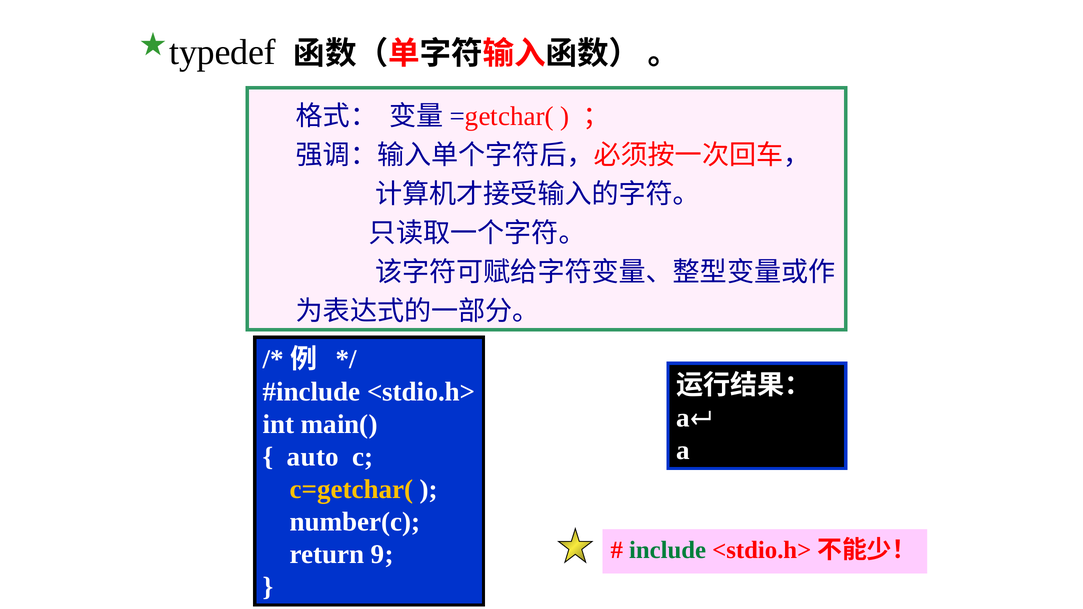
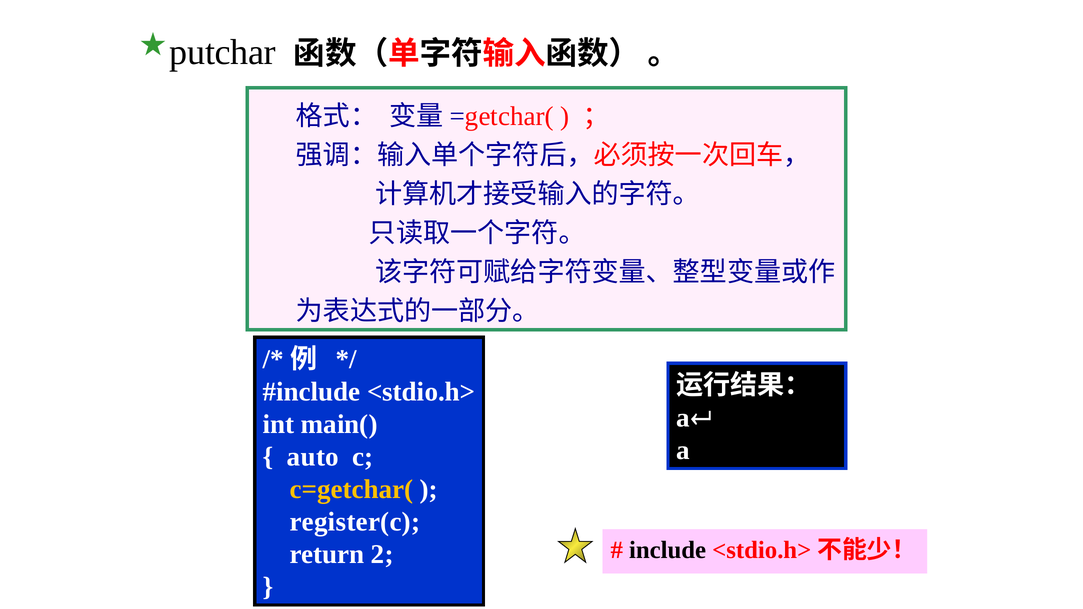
typedef: typedef -> putchar (223, 52)
number(c: number(c -> register(c (355, 522)
include colour: green -> black (668, 550)
9: 9 -> 2 (382, 554)
